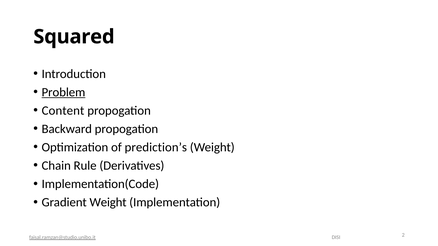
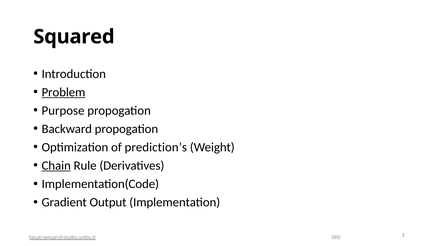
Content: Content -> Purpose (63, 111)
Chain underline: none -> present (56, 166)
Gradient Weight: Weight -> Output (108, 203)
